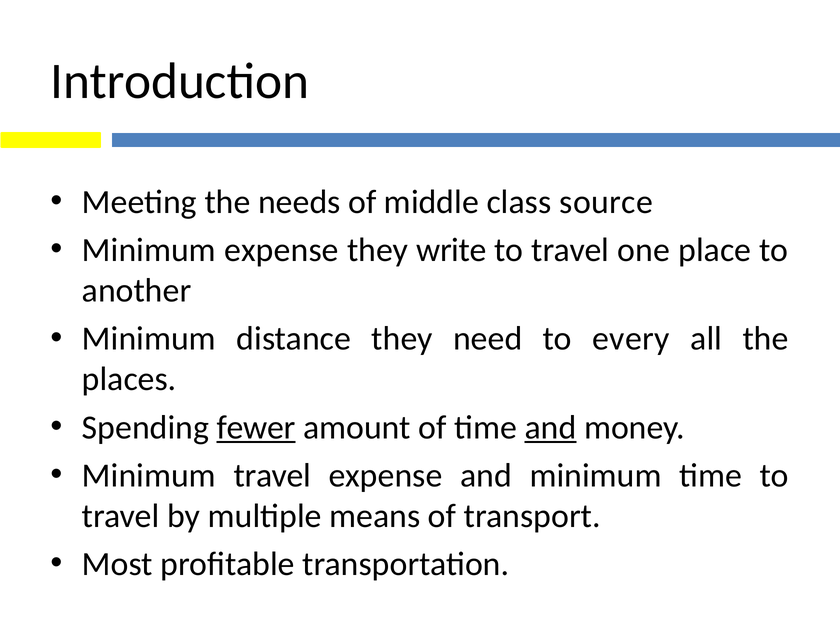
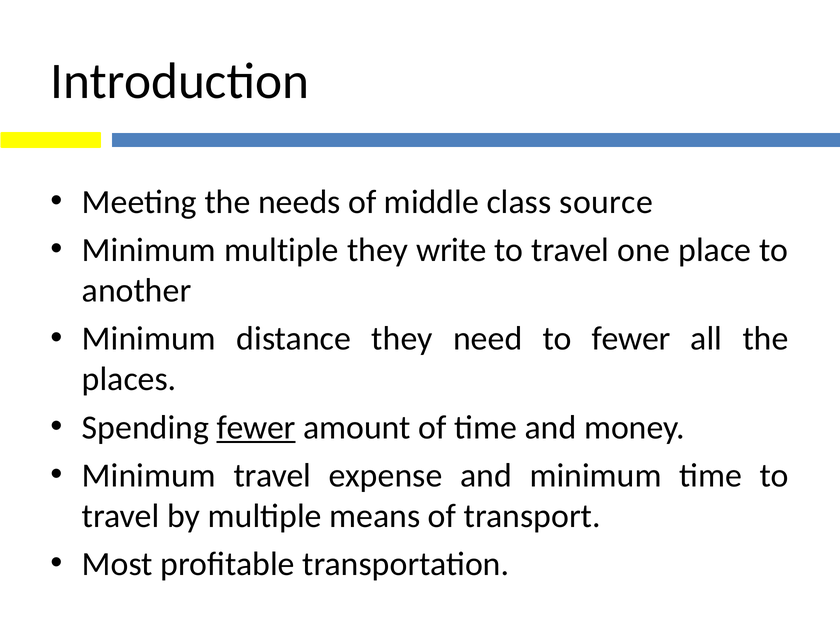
Minimum expense: expense -> multiple (282, 250)
to every: every -> fewer (631, 339)
and underline: present -> none (550, 427)
